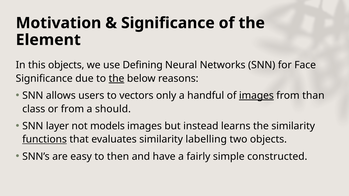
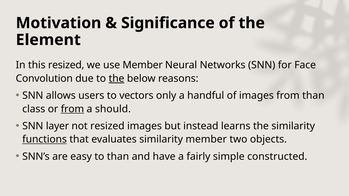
this objects: objects -> resized (66, 65)
use Defining: Defining -> Member (143, 65)
Significance: Significance -> Convolution (44, 79)
images underline: present -> none (256, 96)
from underline: none -> present (72, 109)
not models: models -> resized (107, 126)
similarity labelling: labelling -> member (206, 140)
to then: then -> than (118, 157)
